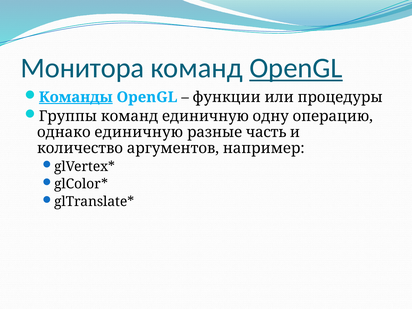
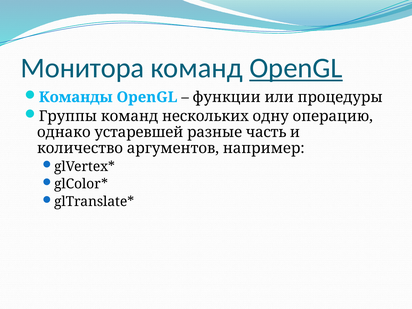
Команды underline: present -> none (76, 97)
команд единичную: единичную -> нескольких (205, 116)
однако единичную: единичную -> устаревшей (139, 132)
